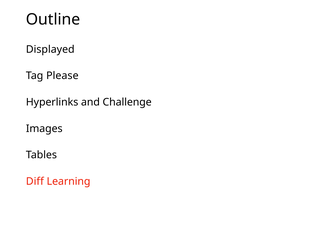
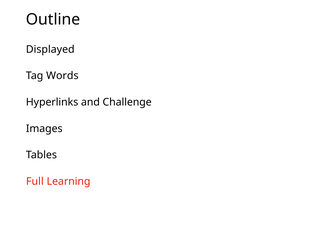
Please: Please -> Words (62, 76)
Diff: Diff -> Full (35, 181)
